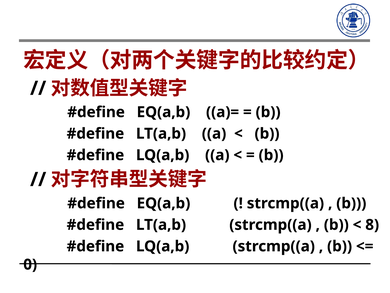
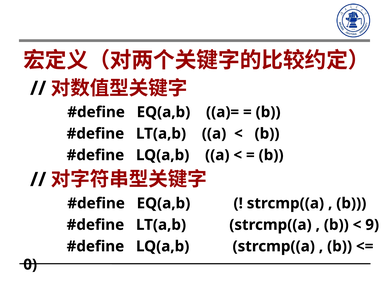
8: 8 -> 9 (372, 224)
